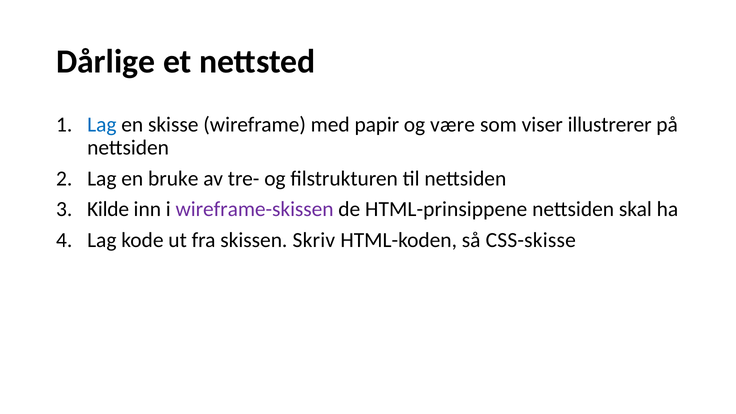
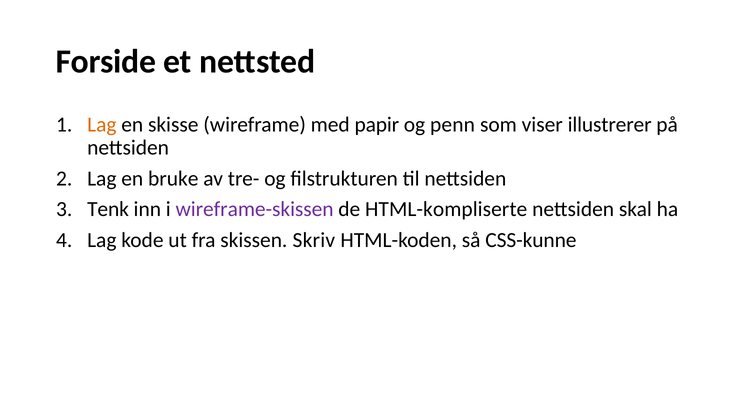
Dårlige: Dårlige -> Forside (106, 62)
Lag colour: blue -> orange (102, 124)
være: være -> penn (453, 124)
Kilde: Kilde -> Tenk (108, 209)
HTML-prinsippene: HTML-prinsippene -> HTML-kompliserte (446, 209)
CSS-skisse: CSS-skisse -> CSS-kunne (531, 240)
